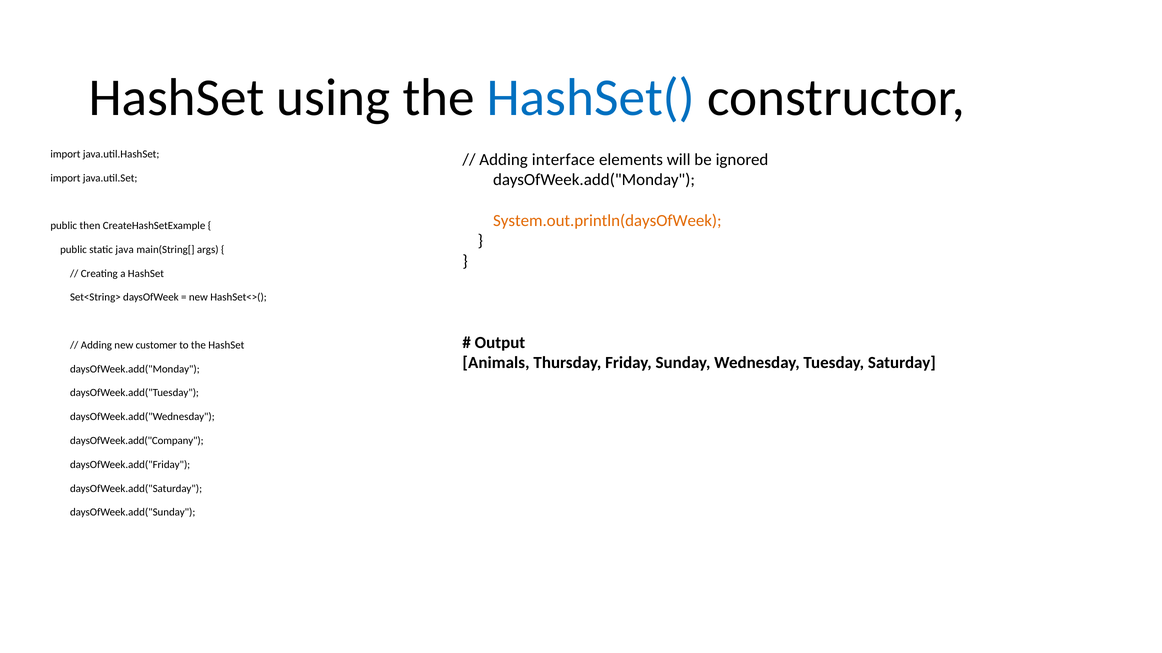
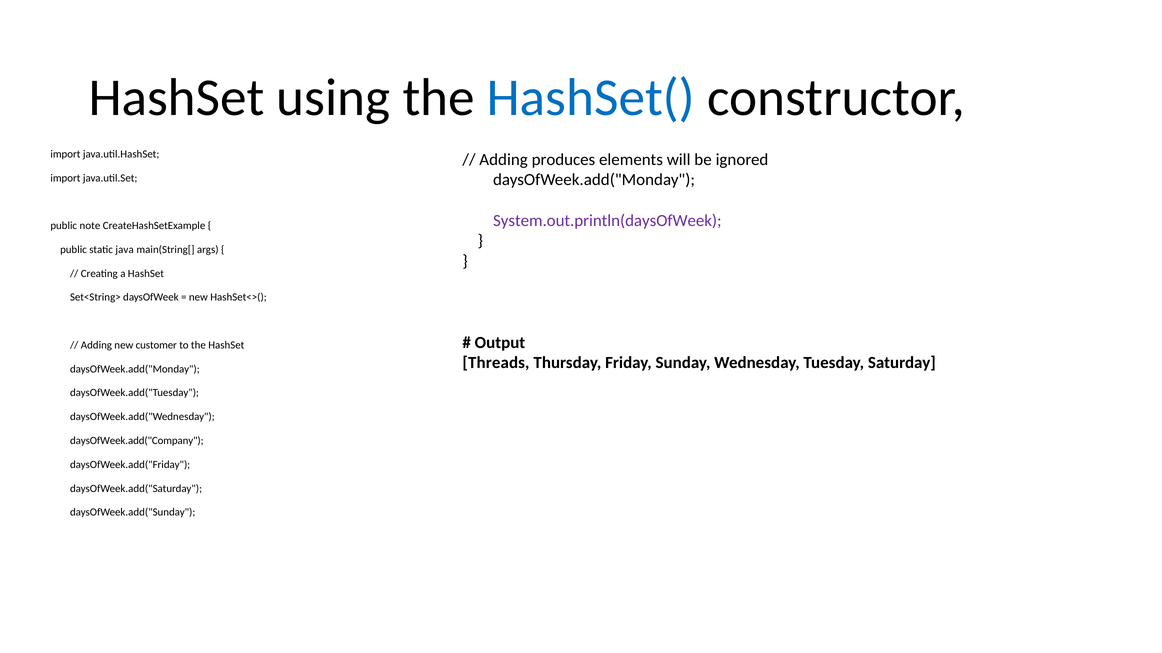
interface: interface -> produces (563, 160)
System.out.println(daysOfWeek colour: orange -> purple (607, 221)
then: then -> note (90, 226)
Animals: Animals -> Threads (496, 363)
